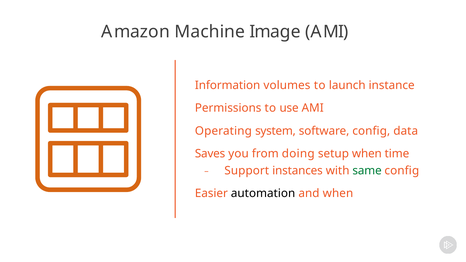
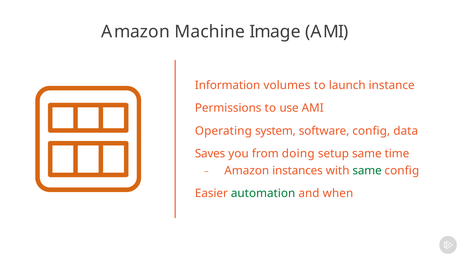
setup when: when -> same (367, 154)
Support: Support -> Amazon (247, 171)
automation colour: black -> green (263, 193)
